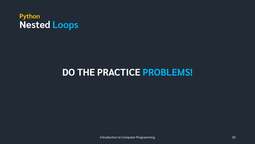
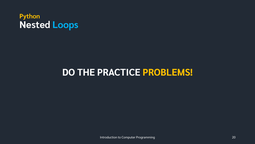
PROBLEMS colour: light blue -> yellow (168, 72)
